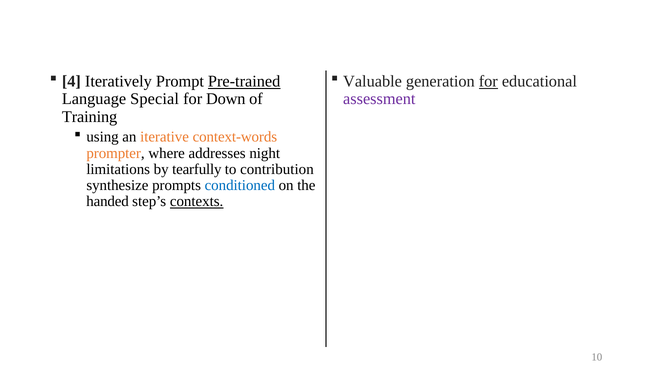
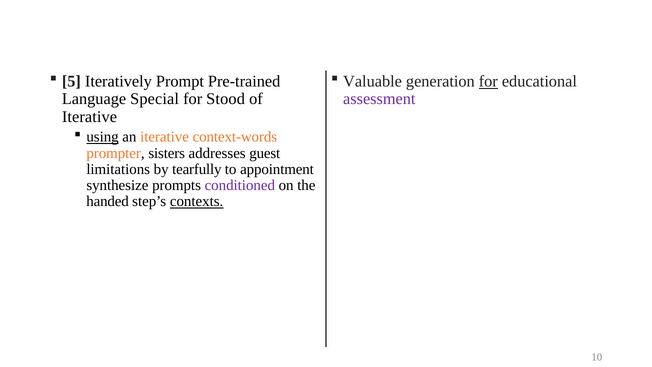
4: 4 -> 5 (71, 81)
Pre-trained underline: present -> none (244, 81)
Down: Down -> Stood (226, 99)
Training: Training -> Iterative (89, 117)
using underline: none -> present (103, 137)
where: where -> sisters (167, 153)
night: night -> guest (265, 153)
contribution: contribution -> appointment (277, 169)
conditioned colour: blue -> purple (240, 185)
